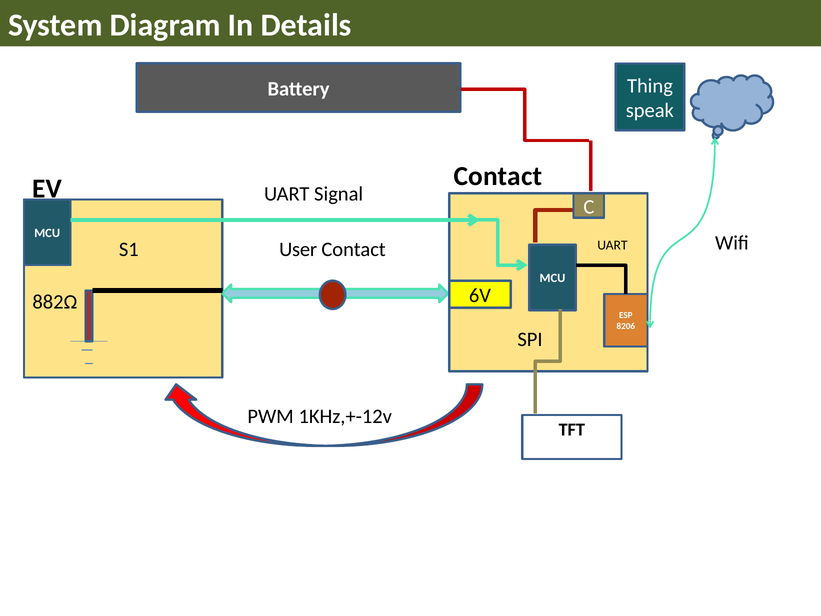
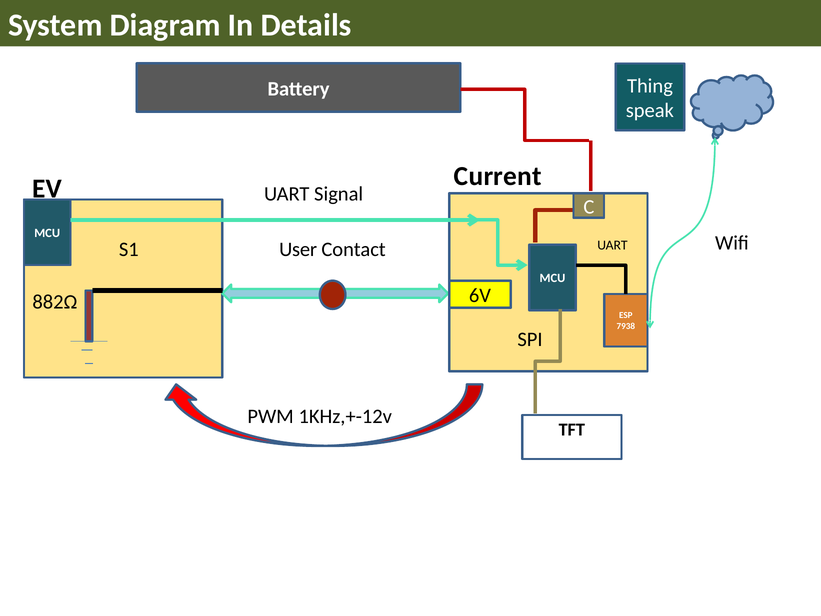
Contact: Contact -> Current (498, 176)
8206: 8206 -> 7938 (626, 326)
